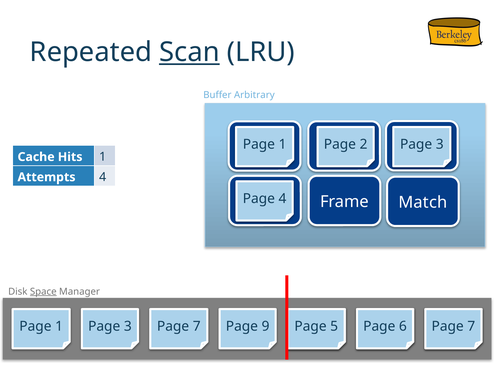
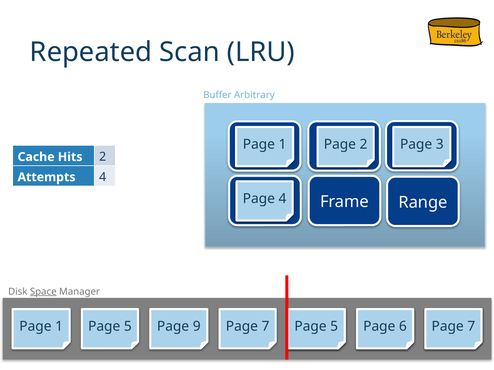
Scan underline: present -> none (189, 52)
1: 1 -> 2 (103, 157)
Match: Match -> Range (423, 203)
1 Page 3: 3 -> 5 (128, 327)
7: 7 -> 9 (197, 327)
9: 9 -> 7 (266, 327)
